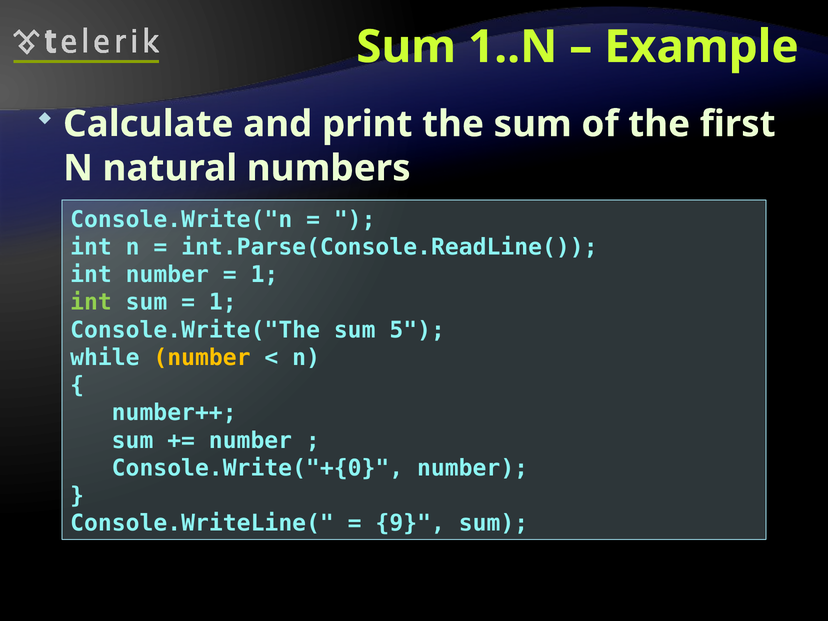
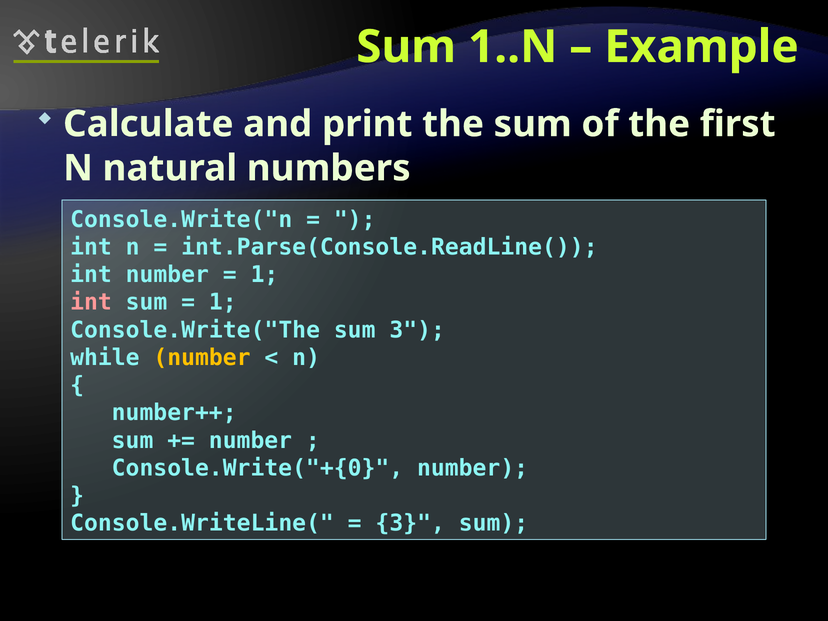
int colour: light green -> pink (91, 302)
sum 5: 5 -> 3 (417, 330)
9: 9 -> 3 (410, 523)
